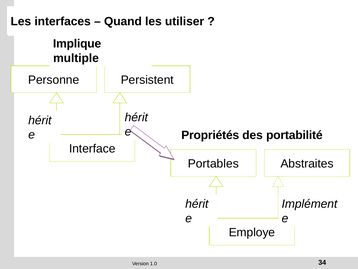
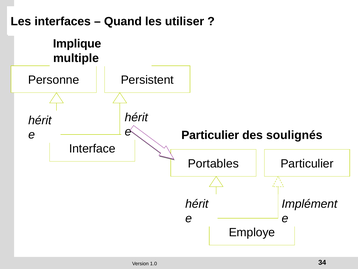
Propriétés: Propriétés -> Particulier (210, 135)
portabilité: portabilité -> soulignés (294, 135)
Abstraites: Abstraites -> Particulier (307, 163)
